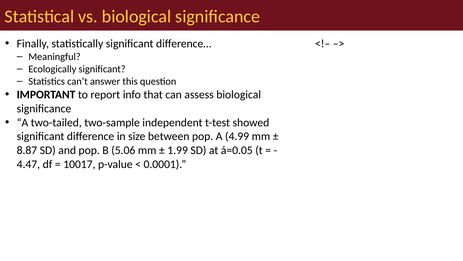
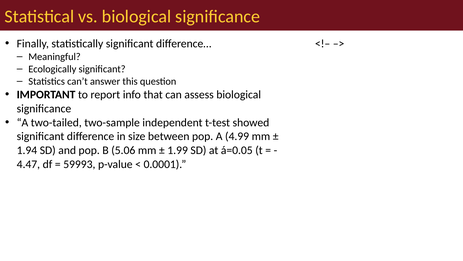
8.87: 8.87 -> 1.94 (27, 150)
10017: 10017 -> 59993 (79, 164)
